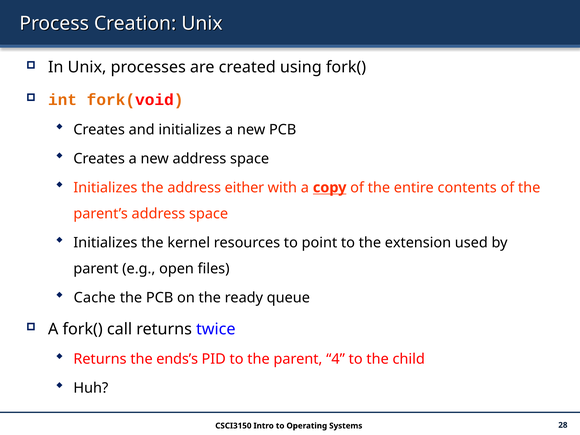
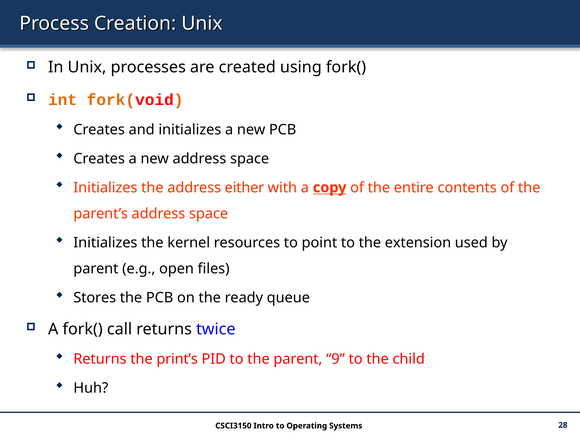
Cache: Cache -> Stores (95, 298)
ends’s: ends’s -> print’s (177, 359)
4: 4 -> 9 (336, 359)
